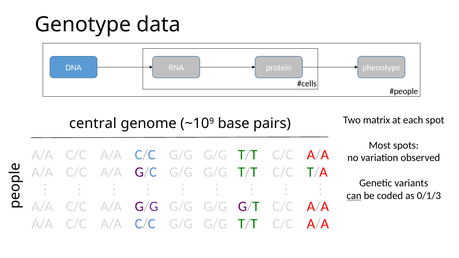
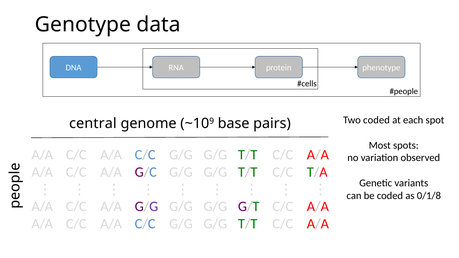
Two matrix: matrix -> coded (376, 120)
can underline: present -> none (354, 196)
0/1/3: 0/1/3 -> 0/1/8 (429, 196)
